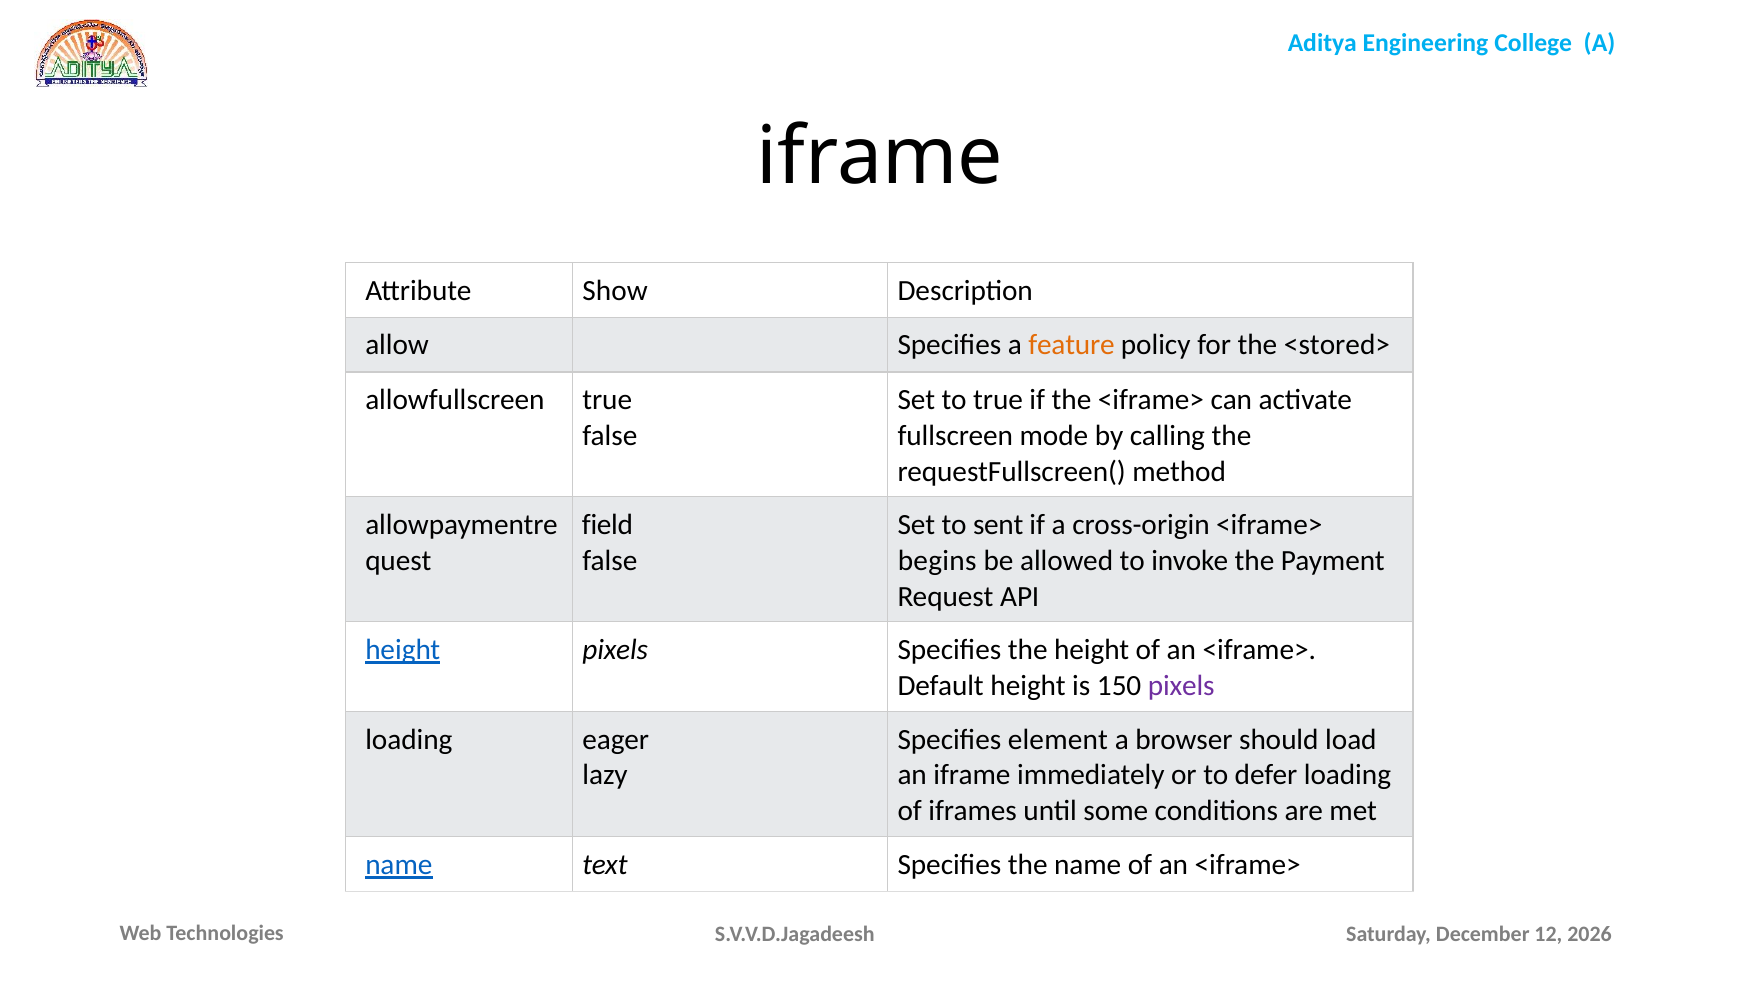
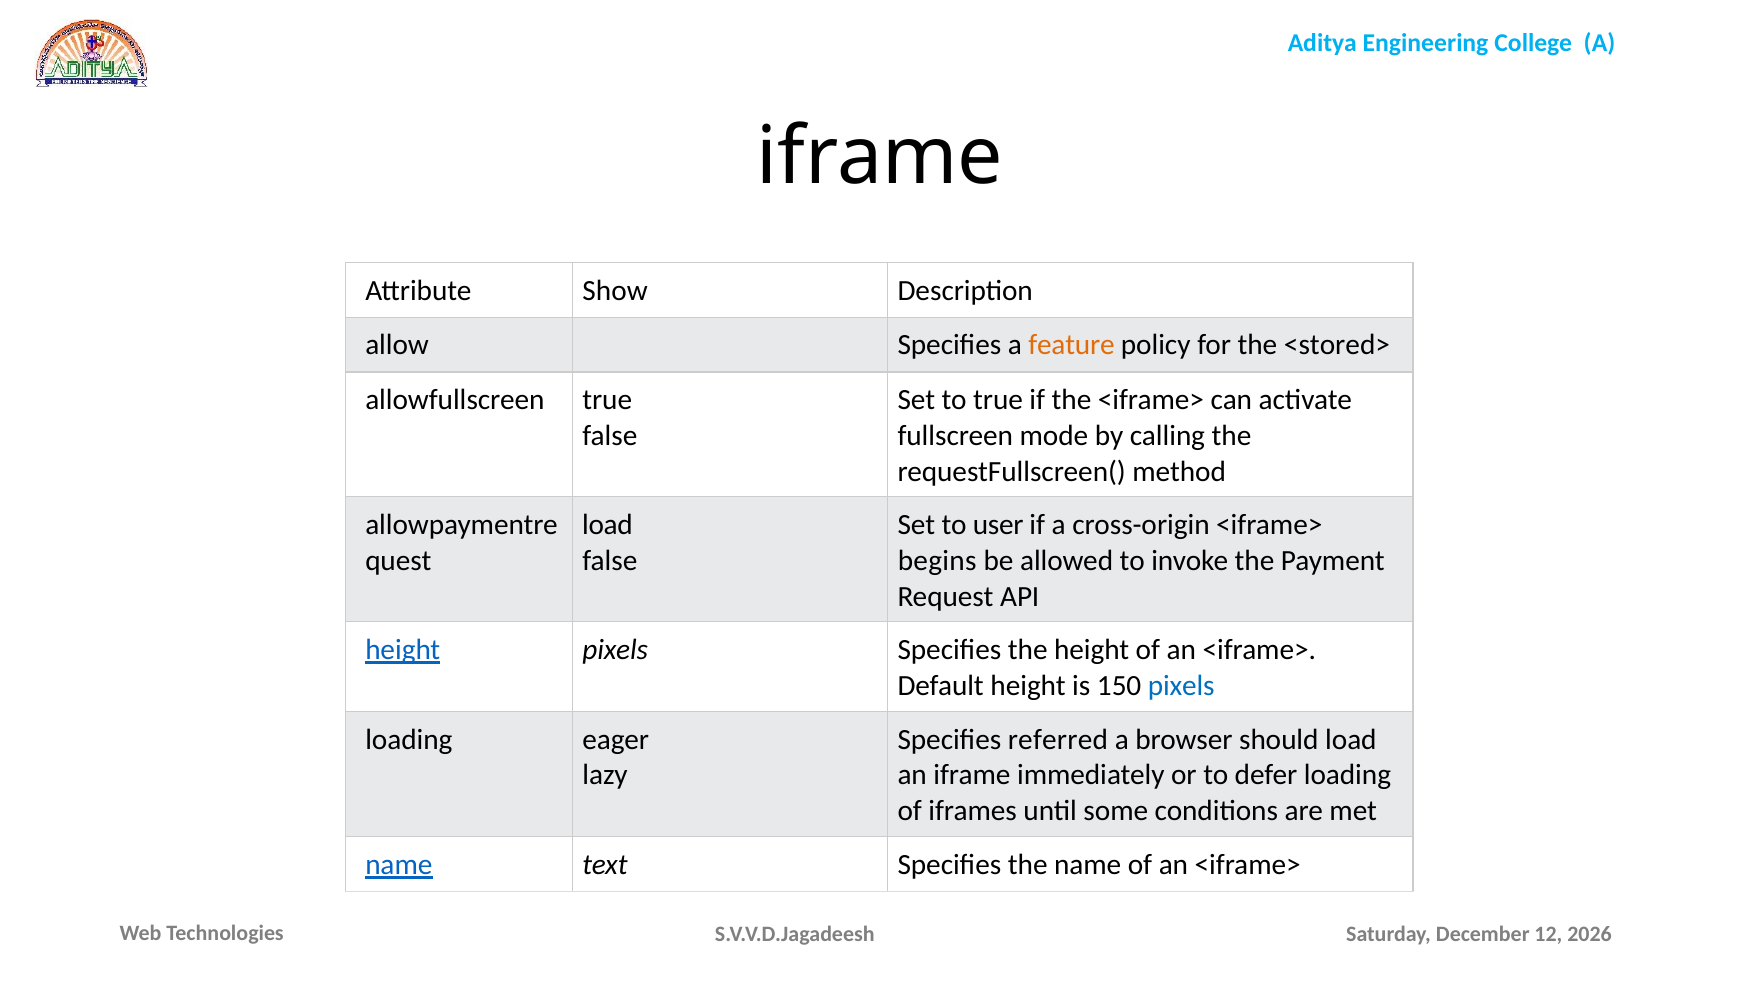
field: field -> load (607, 525)
sent: sent -> user (998, 525)
pixels colour: purple -> blue (1181, 686)
element: element -> referred (1058, 740)
